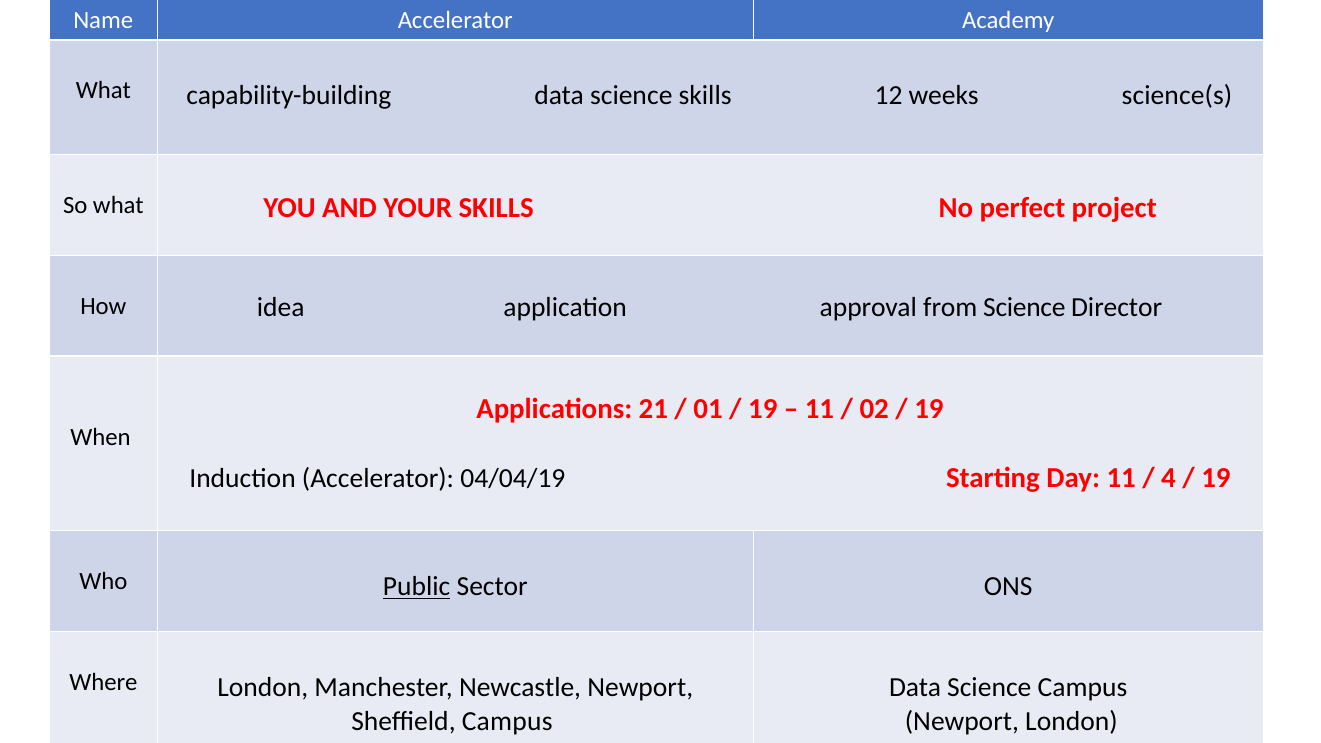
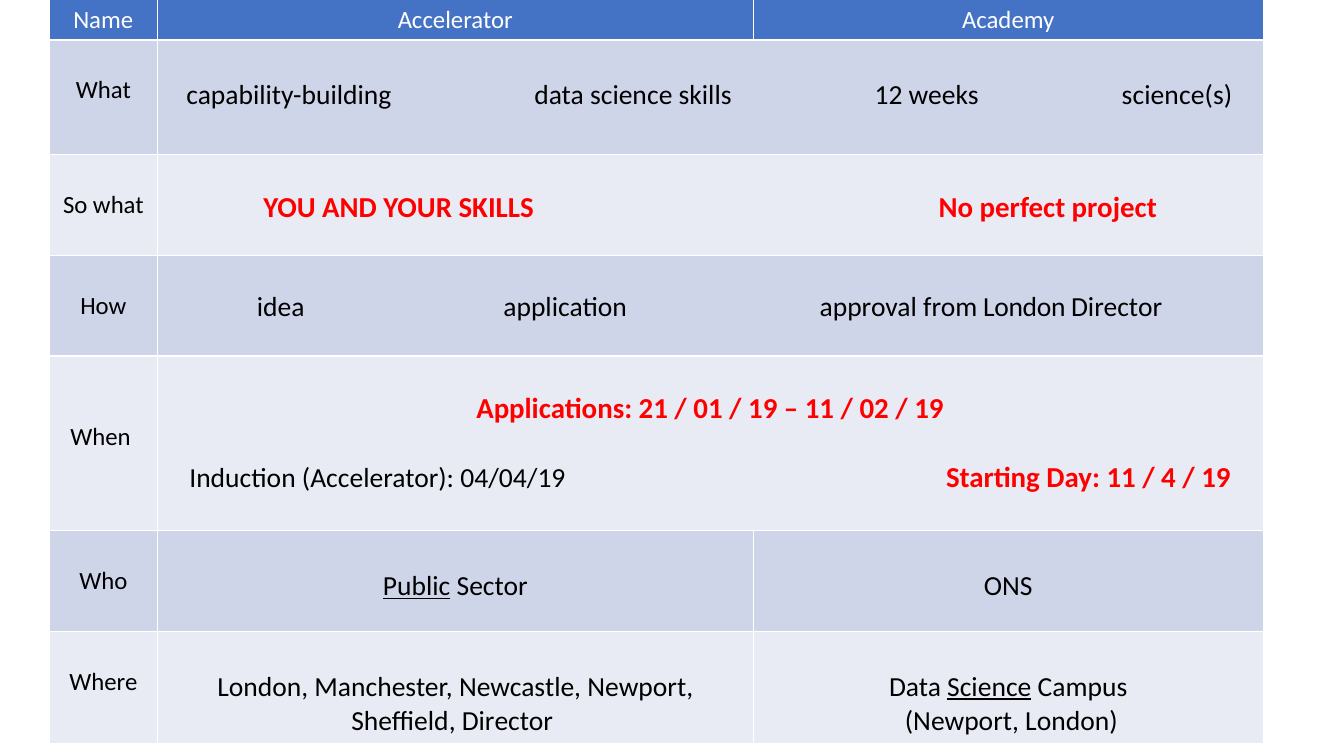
from Science: Science -> London (1024, 308)
Science underline: none -> present (989, 687)
Sheffield Campus: Campus -> Director (507, 721)
